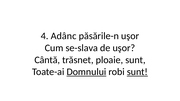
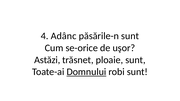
păsările-n uşor: uşor -> sunt (130, 36)
se-slava: se-slava -> se-orice (82, 48)
Cântă: Cântă -> Astăzi (47, 60)
sunt underline: present -> none (137, 72)
